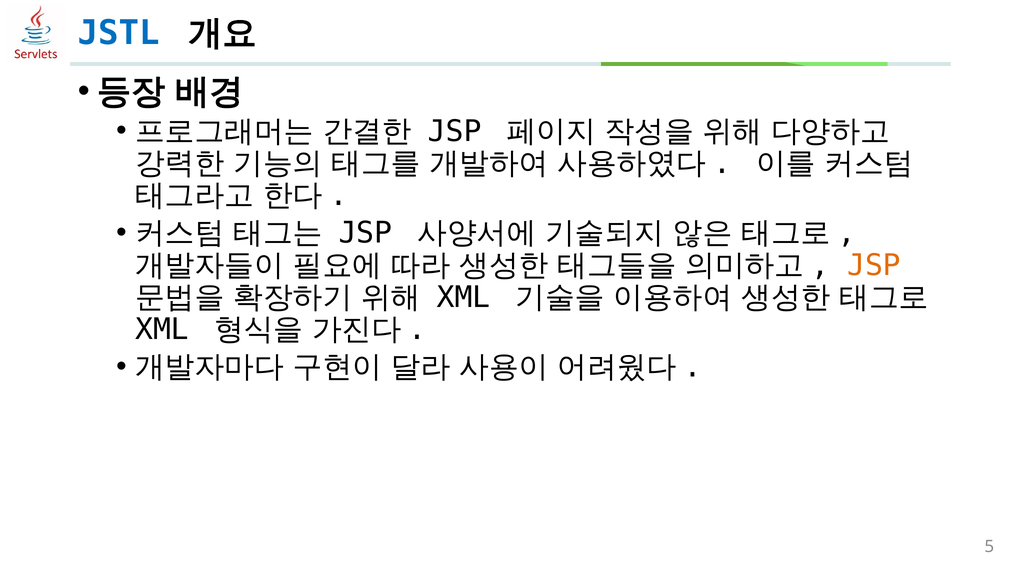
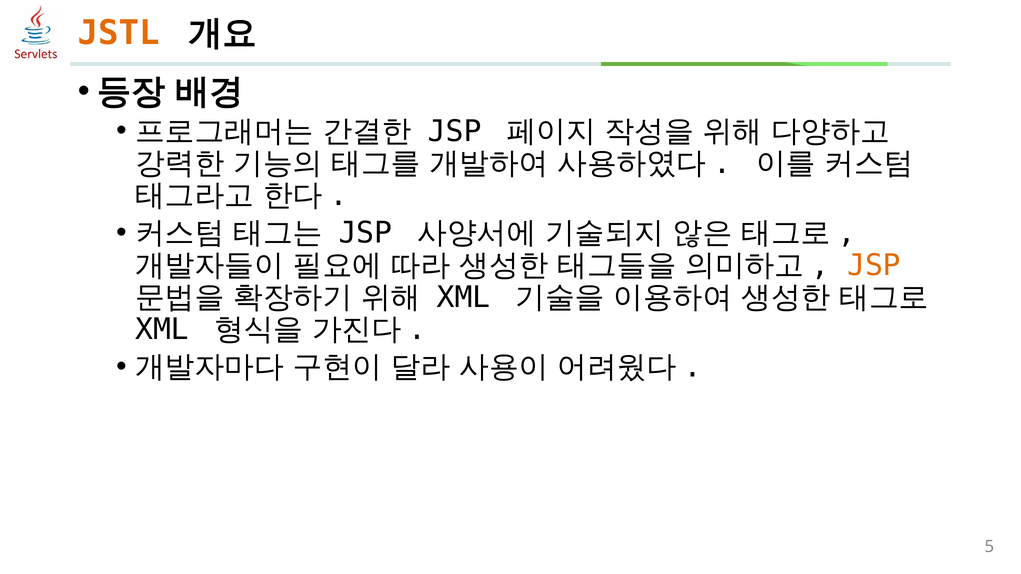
JSTL colour: blue -> orange (119, 33)
